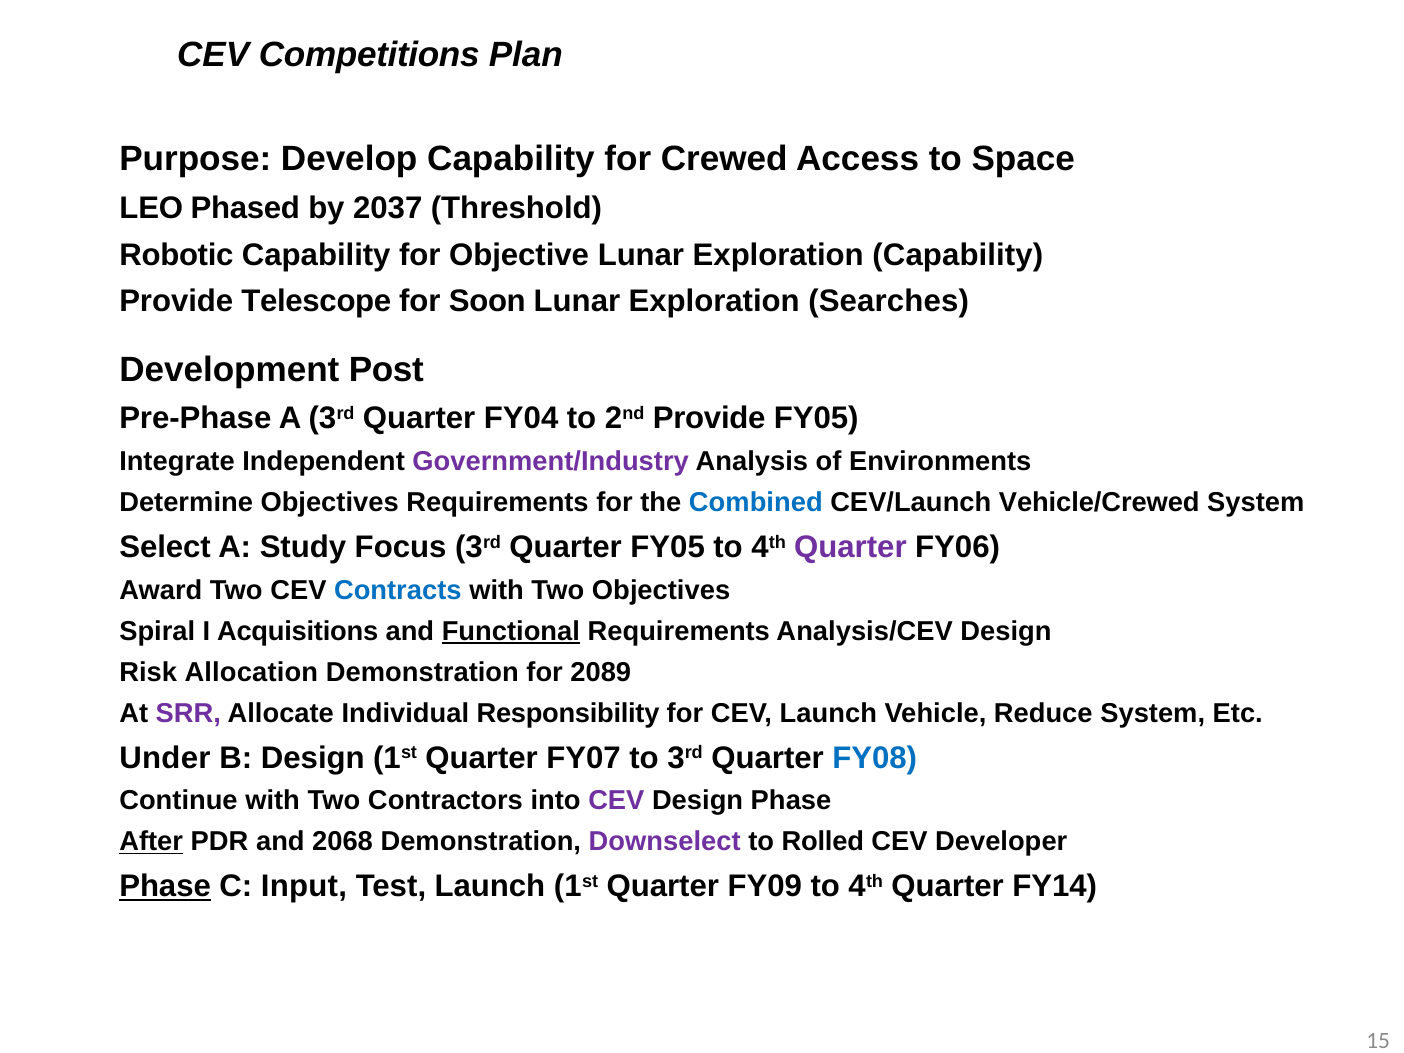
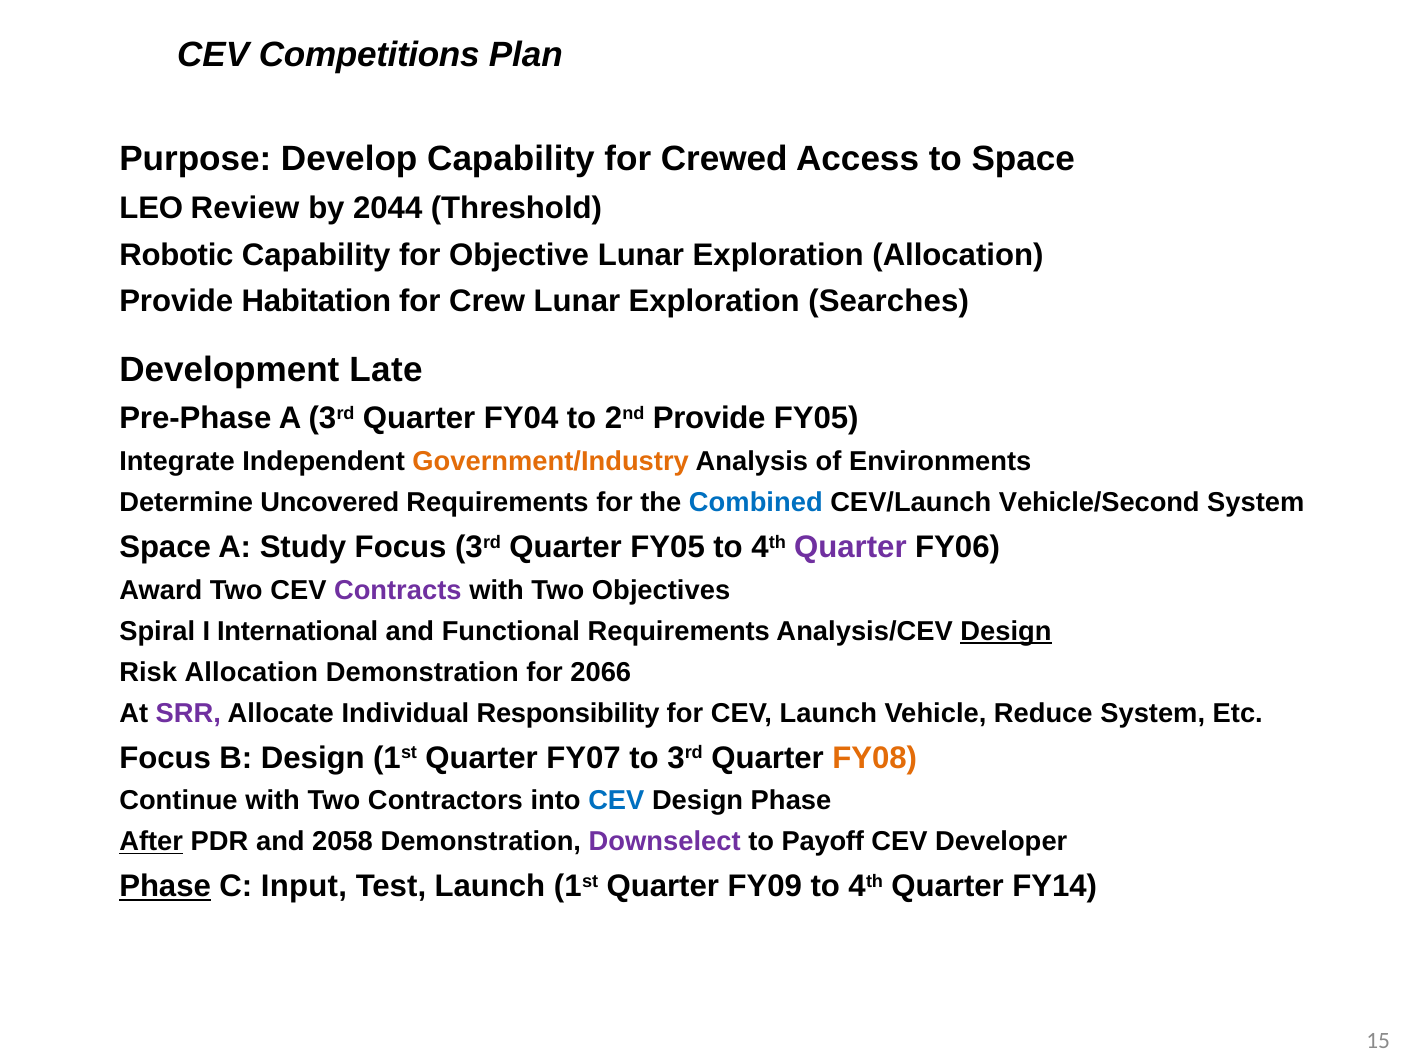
Phased: Phased -> Review (245, 208)
2037: 2037 -> 2044 (388, 208)
Exploration Capability: Capability -> Allocation (958, 255)
Telescope: Telescope -> Habitation (316, 302)
Soon: Soon -> Crew (487, 302)
Post: Post -> Late (386, 370)
Government/Industry colour: purple -> orange (551, 462)
Determine Objectives: Objectives -> Uncovered (330, 503)
Vehicle/Crewed: Vehicle/Crewed -> Vehicle/Second (1099, 503)
Select: Select -> Space (165, 547)
Contracts colour: blue -> purple (398, 590)
Acquisitions: Acquisitions -> International (298, 631)
Functional underline: present -> none (511, 631)
Design underline: none -> present (1006, 631)
2089: 2089 -> 2066 (601, 672)
Under: Under -> Focus (165, 758)
FY08 colour: blue -> orange (875, 758)
CEV colour: purple -> blue (616, 801)
2068: 2068 -> 2058 (343, 842)
Rolled: Rolled -> Payoff (823, 842)
